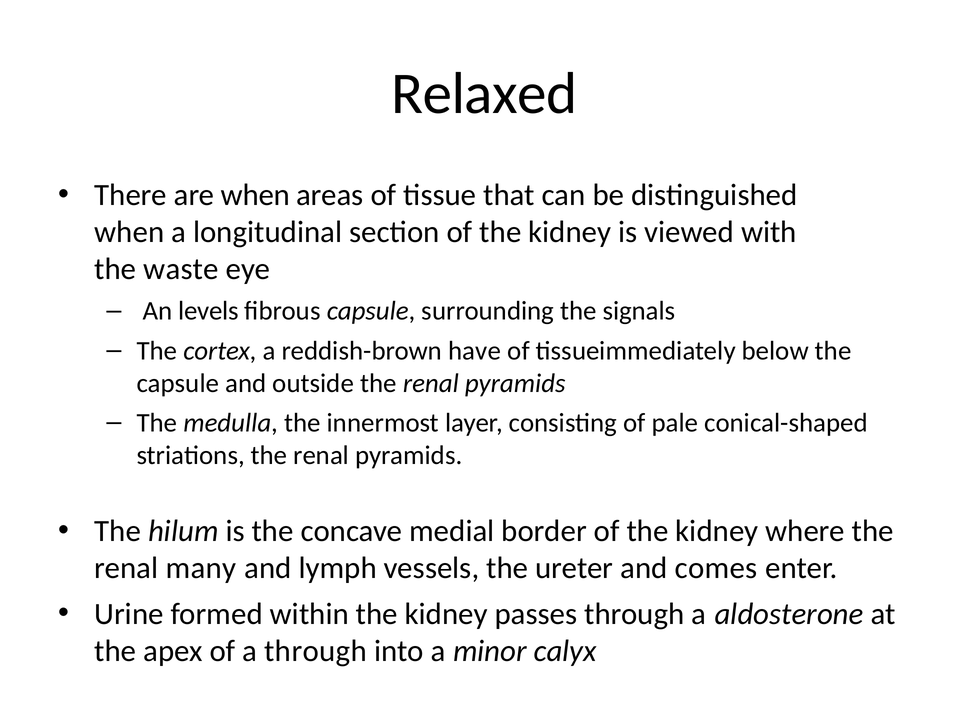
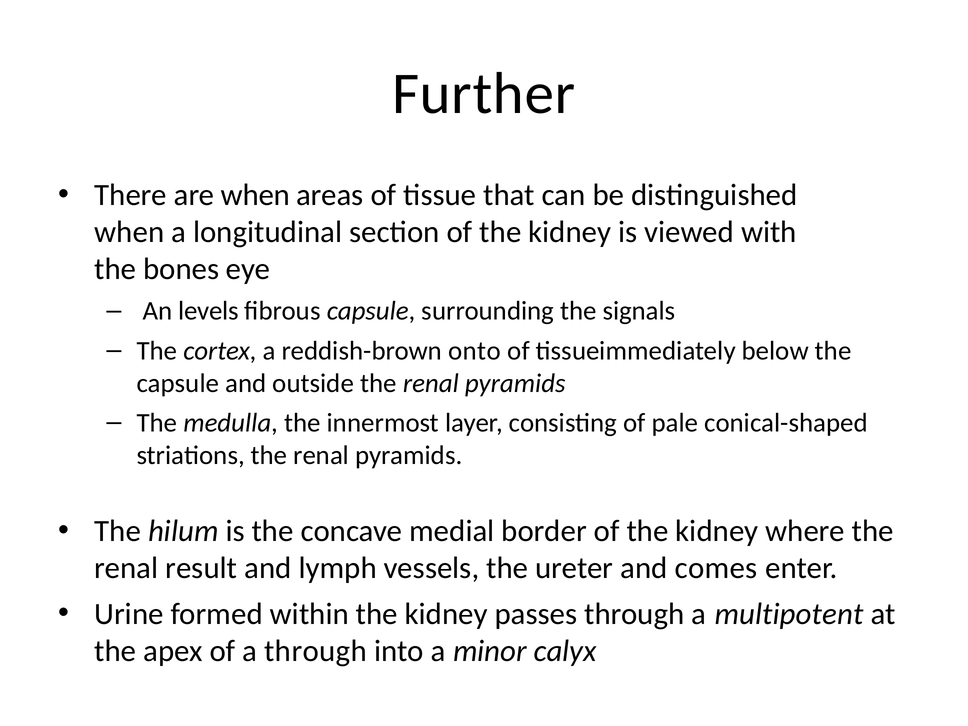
Relaxed: Relaxed -> Further (484, 94)
waste: waste -> bones (181, 269)
have: have -> onto (475, 351)
many: many -> result (201, 568)
aldosterone: aldosterone -> multipotent (789, 614)
